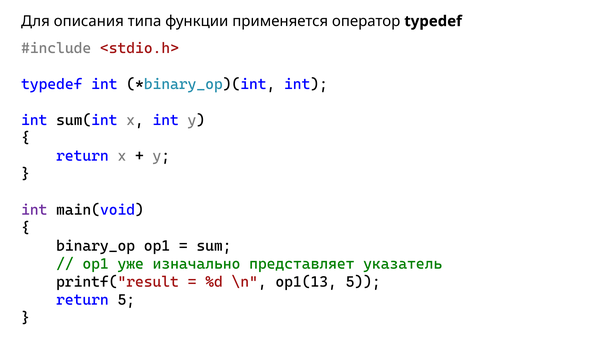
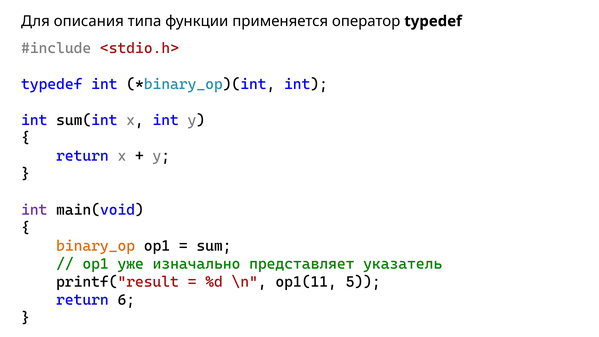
binary_op colour: black -> orange (96, 246)
op1(13: op1(13 -> op1(11 (306, 282)
return 5: 5 -> 6 (126, 300)
